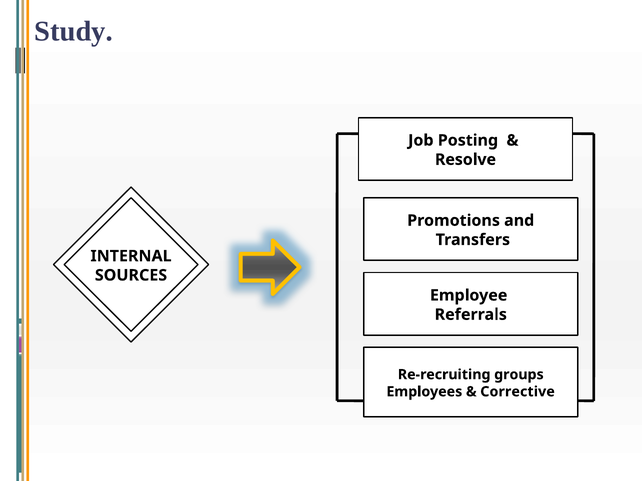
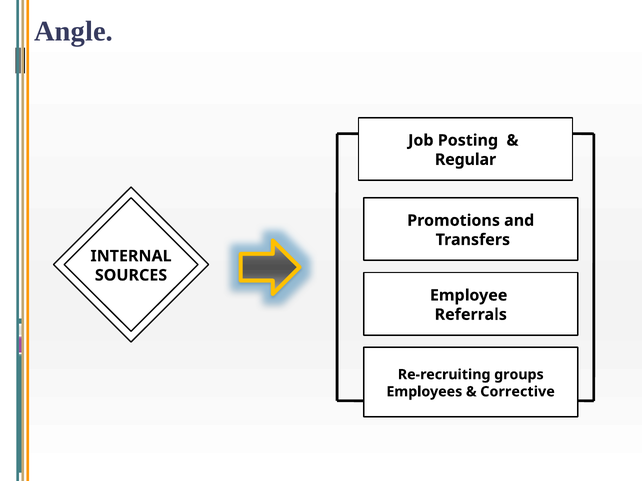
Study: Study -> Angle (73, 31)
Resolve: Resolve -> Regular (465, 160)
